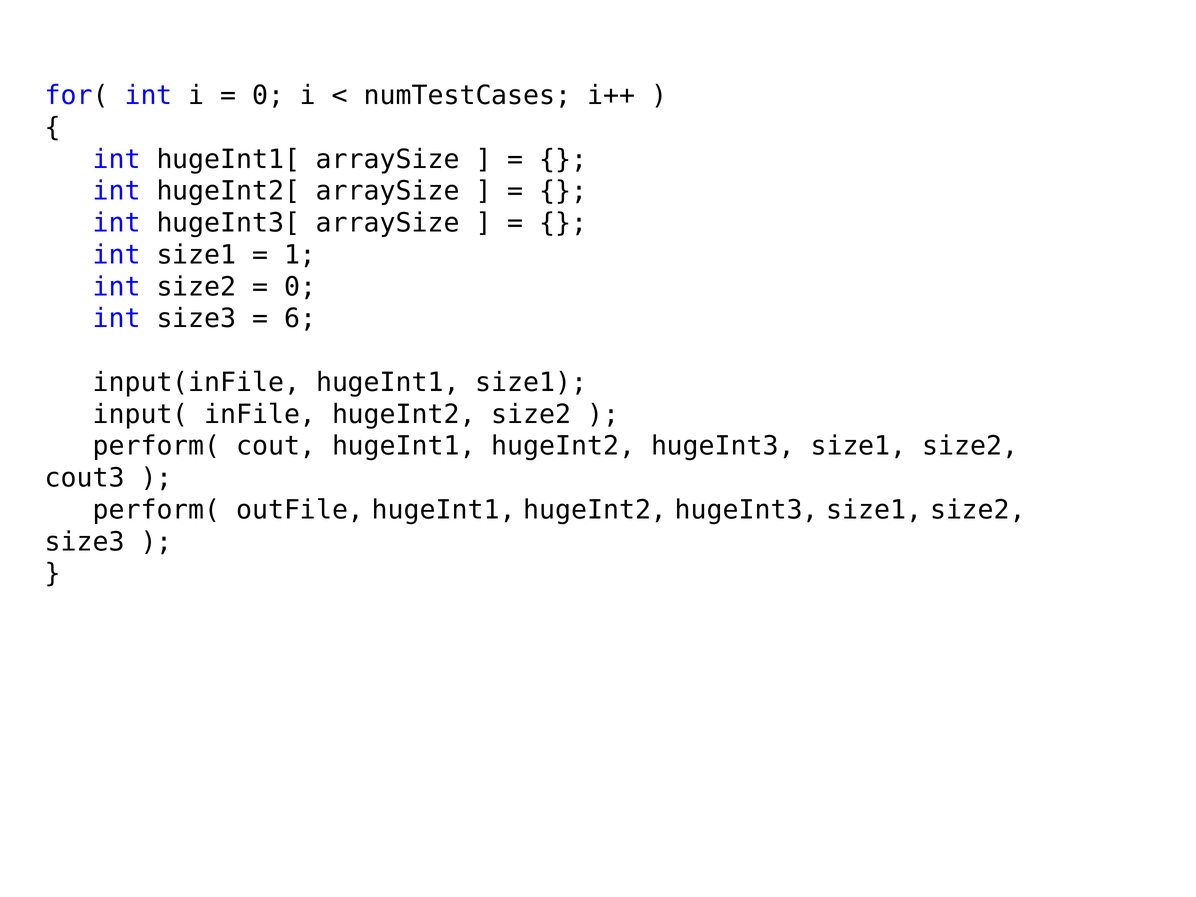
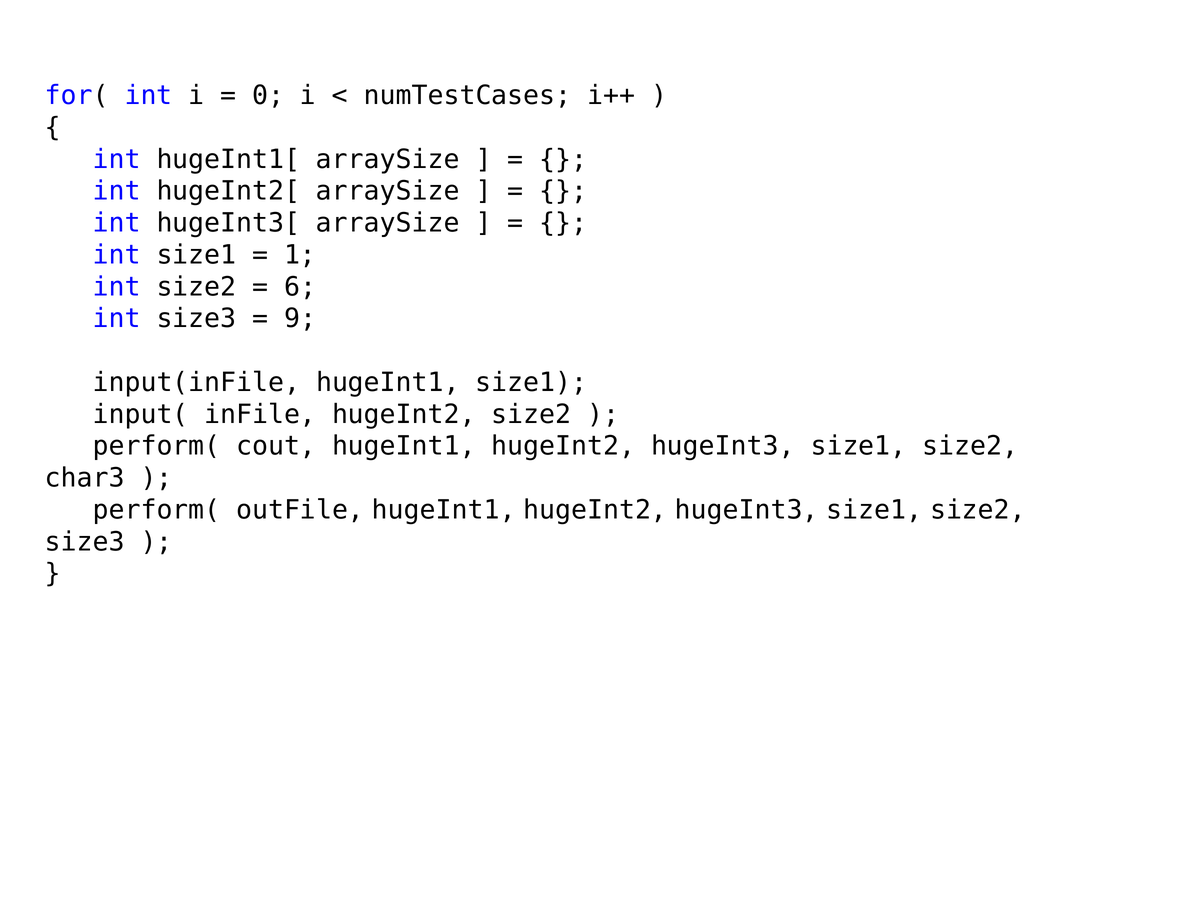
0: 0 -> 6 (300, 287)
6: 6 -> 9 (300, 319)
cout3: cout3 -> char3 (85, 478)
